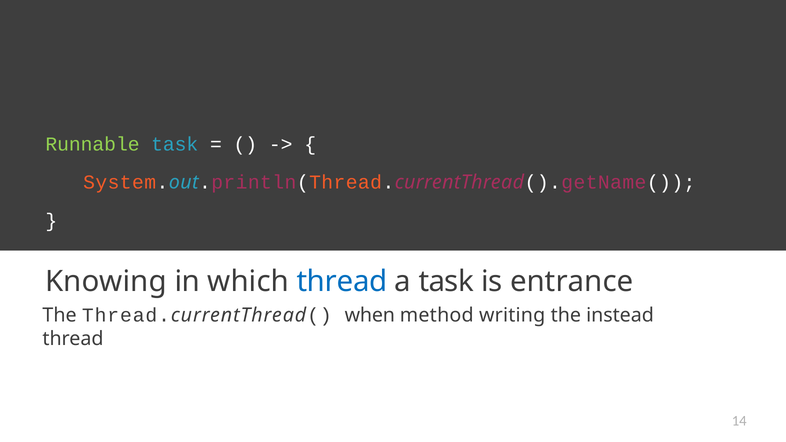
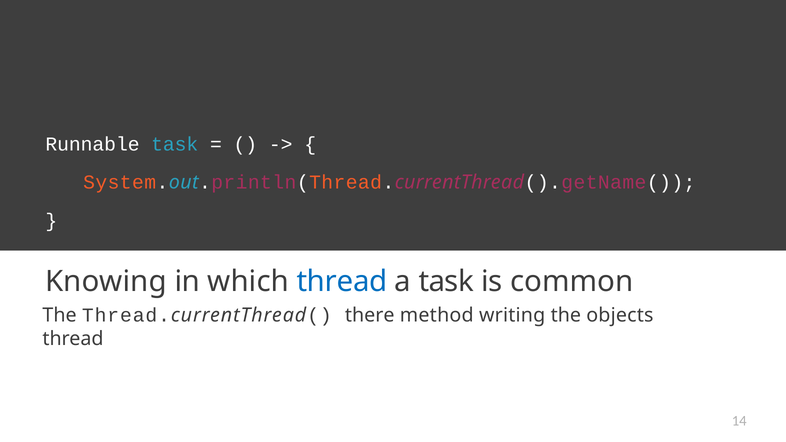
Runnable colour: light green -> white (92, 144)
entrance: entrance -> common (572, 282)
when: when -> there (370, 316)
instead: instead -> objects (620, 316)
